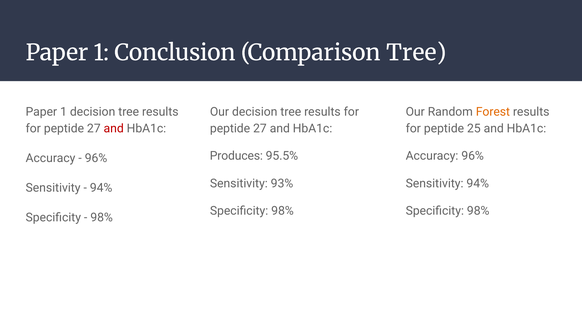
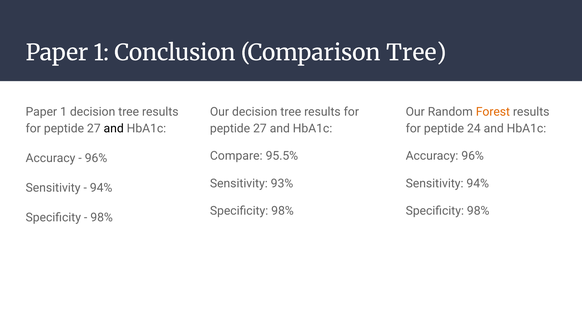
and colour: red -> black (114, 129)
25: 25 -> 24 (474, 129)
Produces: Produces -> Compare (236, 156)
